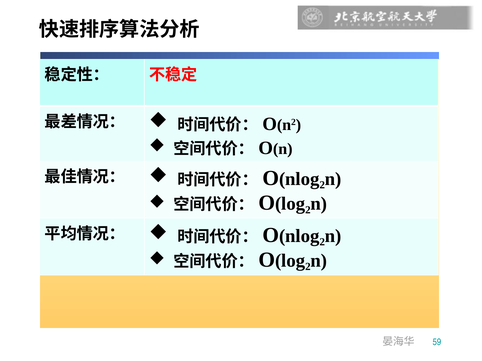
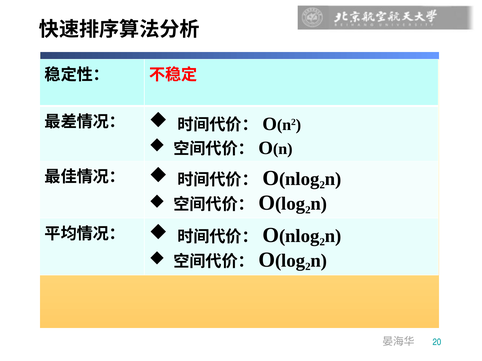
59: 59 -> 20 (437, 343)
